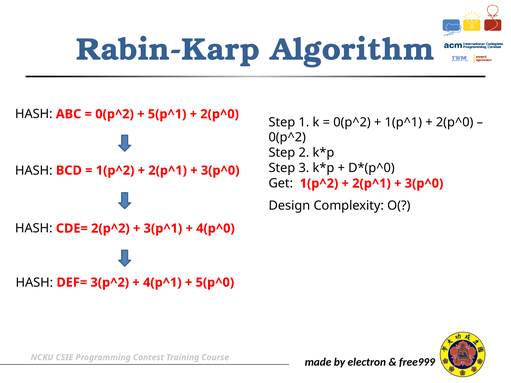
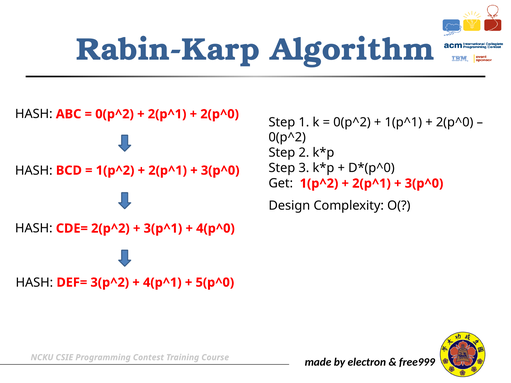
5(p^1: 5(p^1 -> 2(p^1 (167, 114)
